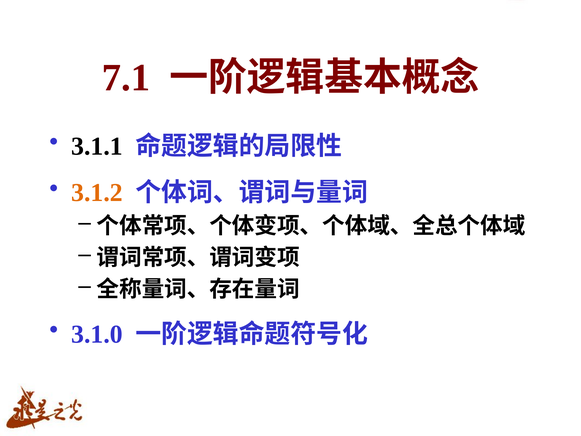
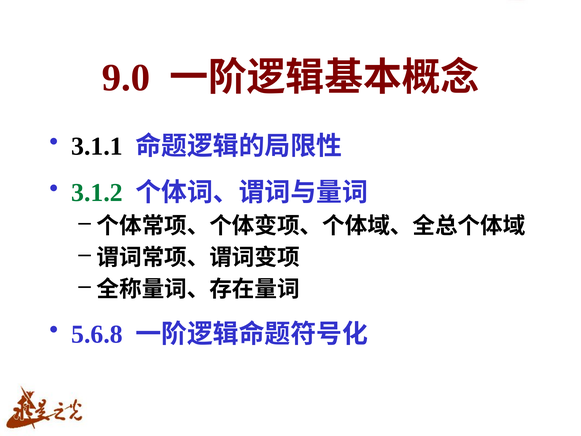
7.1: 7.1 -> 9.0 (126, 78)
3.1.2 colour: orange -> green (97, 193)
3.1.0: 3.1.0 -> 5.6.8 (97, 334)
